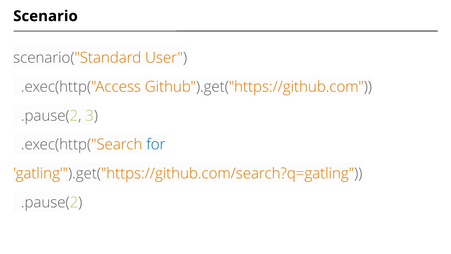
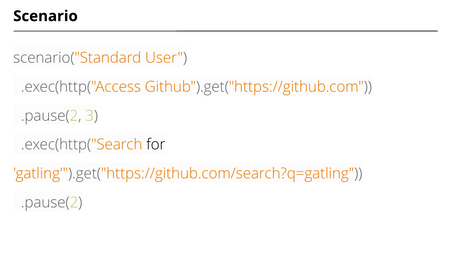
for colour: blue -> black (156, 144)
